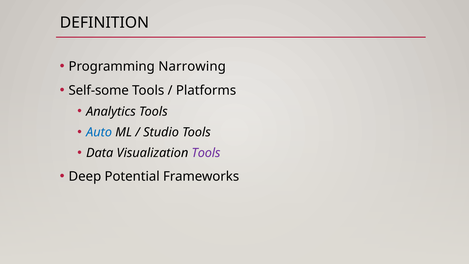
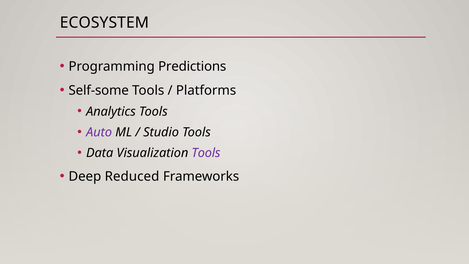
DEFINITION: DEFINITION -> ECOSYSTEM (104, 23)
Narrowing: Narrowing -> Predictions (192, 67)
Auto colour: blue -> purple (99, 132)
Potential: Potential -> Reduced (132, 177)
